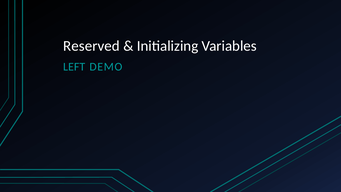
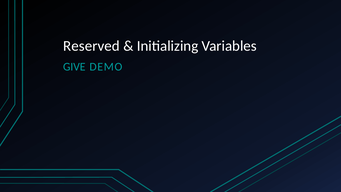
LEFT: LEFT -> GIVE (74, 67)
